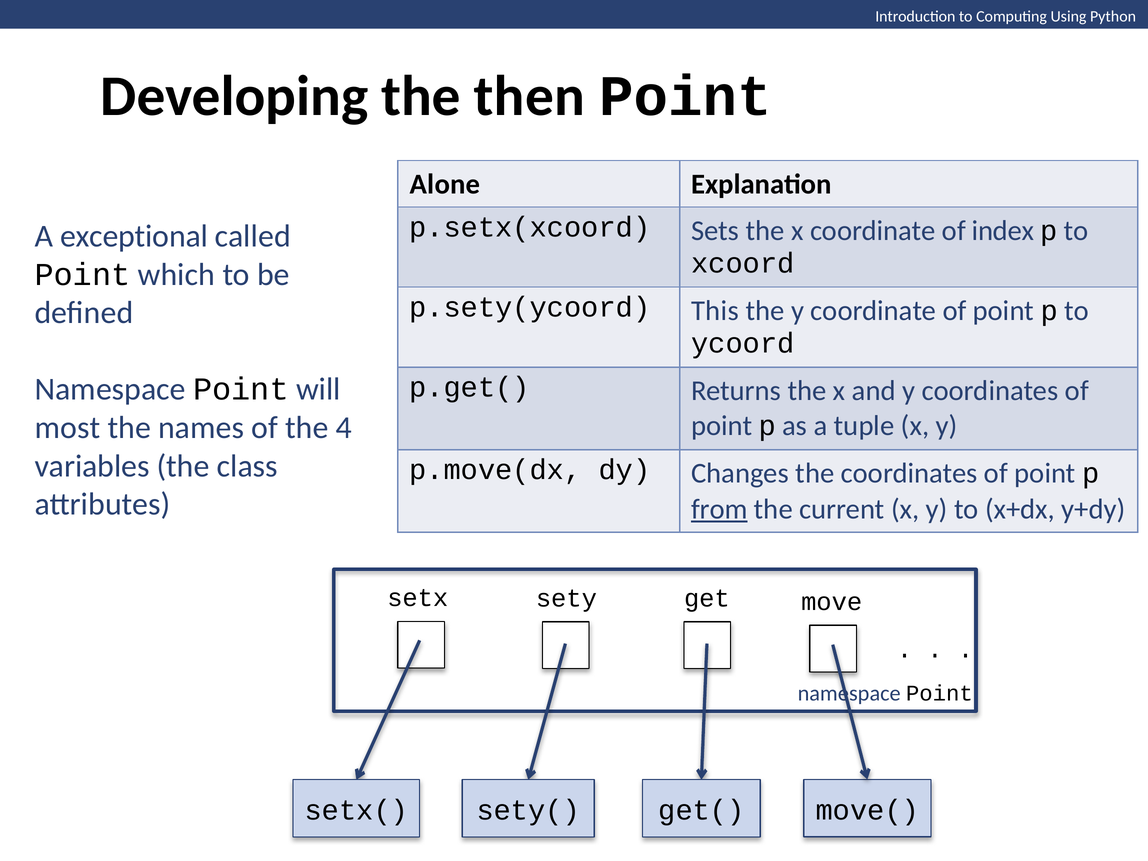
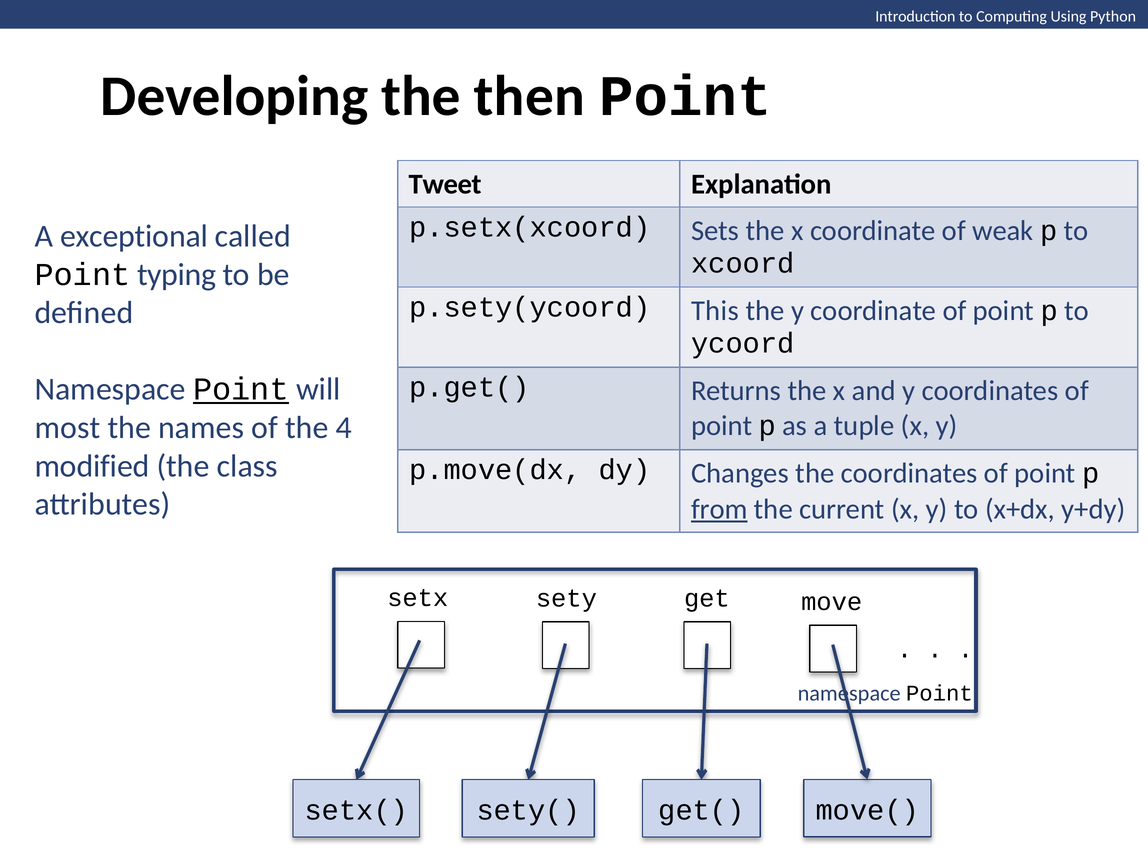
Alone: Alone -> Tweet (445, 184)
index: index -> weak (1003, 231)
which: which -> typing (177, 275)
Point underline: none -> present (241, 389)
variables: variables -> modified (92, 466)
